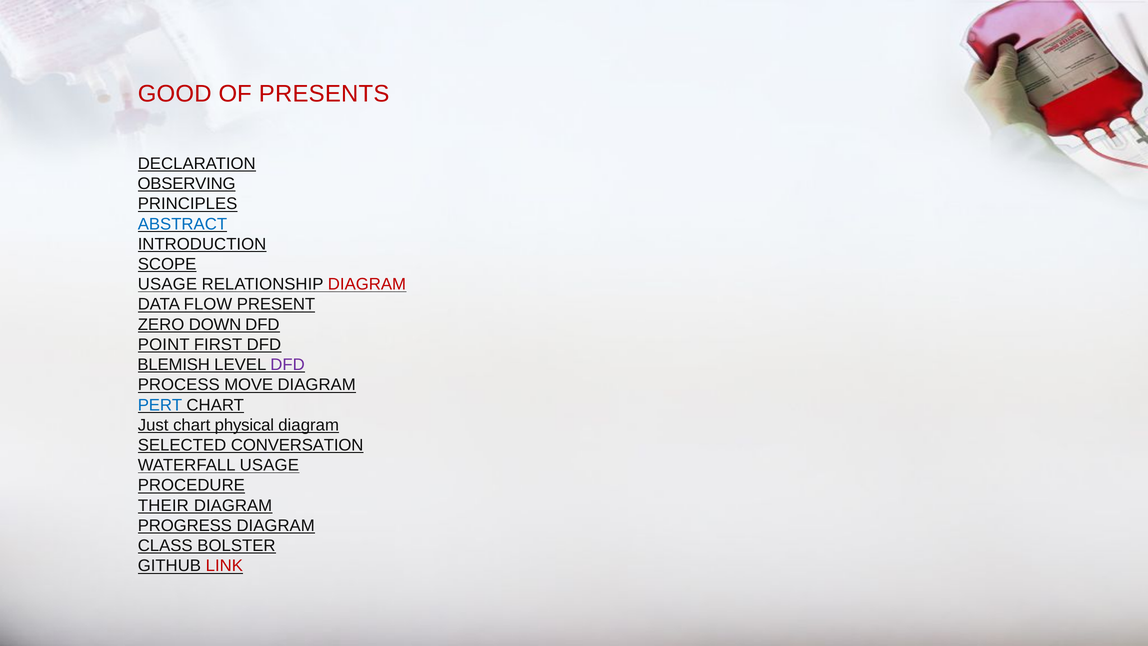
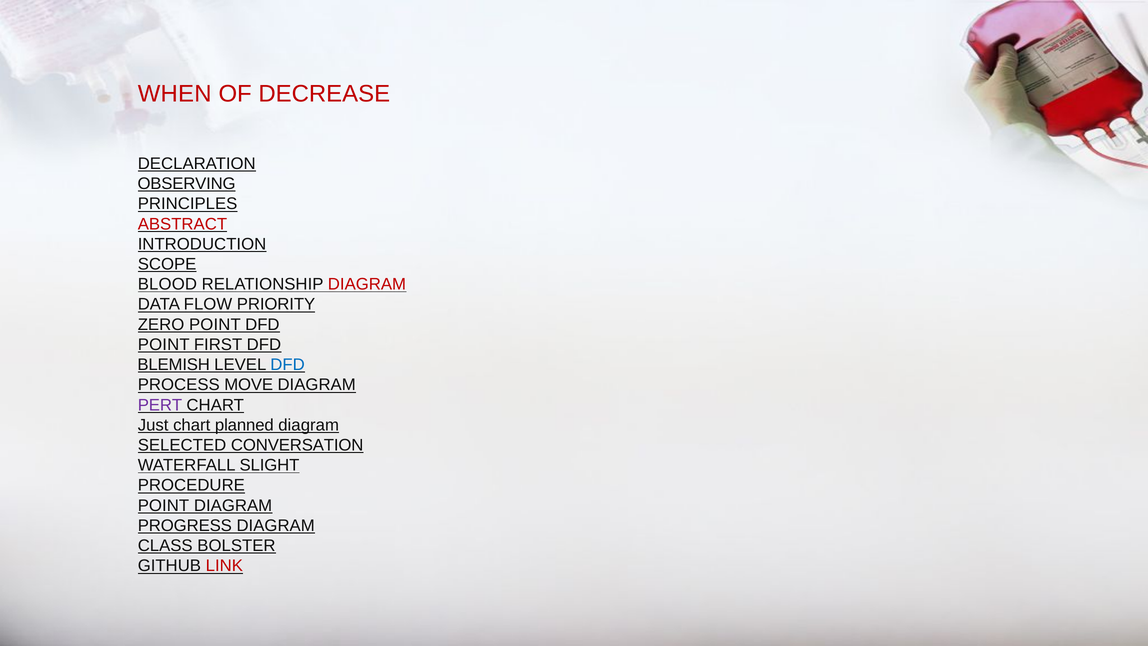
GOOD: GOOD -> WHEN (175, 94)
PRESENTS: PRESENTS -> DECREASE (324, 94)
ABSTRACT colour: blue -> red (182, 224)
USAGE: USAGE -> BLOOD (167, 284)
PRESENT: PRESENT -> PRIORITY (276, 304)
ZERO DOWN: DOWN -> POINT (215, 324)
DFD colour: purple -> blue (288, 365)
PERT colour: blue -> purple (160, 405)
physical: physical -> planned (244, 425)
WATERFALL USAGE: USAGE -> SLIGHT (269, 465)
THEIR: THEIR -> POINT (163, 505)
